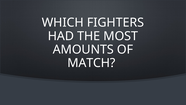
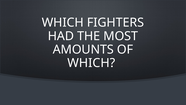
MATCH: MATCH -> WHICH (91, 63)
